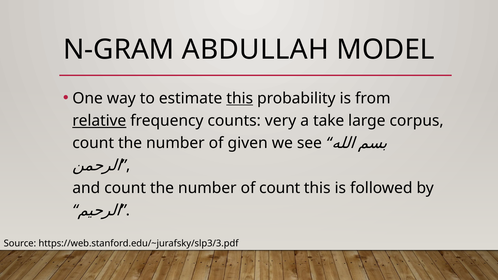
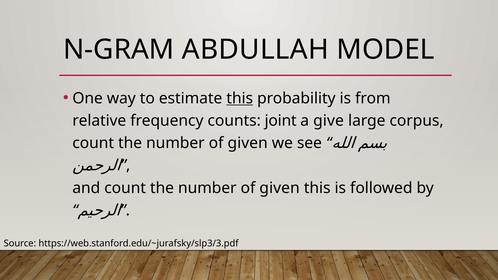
relative underline: present -> none (99, 121)
very: very -> joint (281, 121)
take: take -> give (329, 121)
count: count -> given (280, 188)
